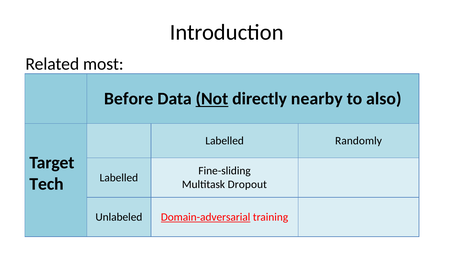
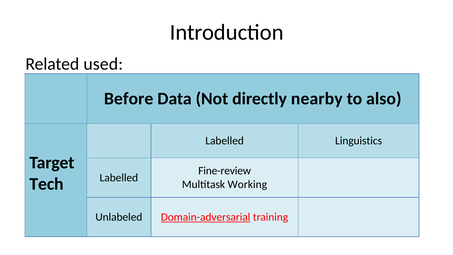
most: most -> used (103, 64)
Not underline: present -> none (212, 99)
Randomly: Randomly -> Linguistics (359, 141)
Fine-sliding: Fine-sliding -> Fine-review (225, 171)
Dropout: Dropout -> Working (247, 184)
